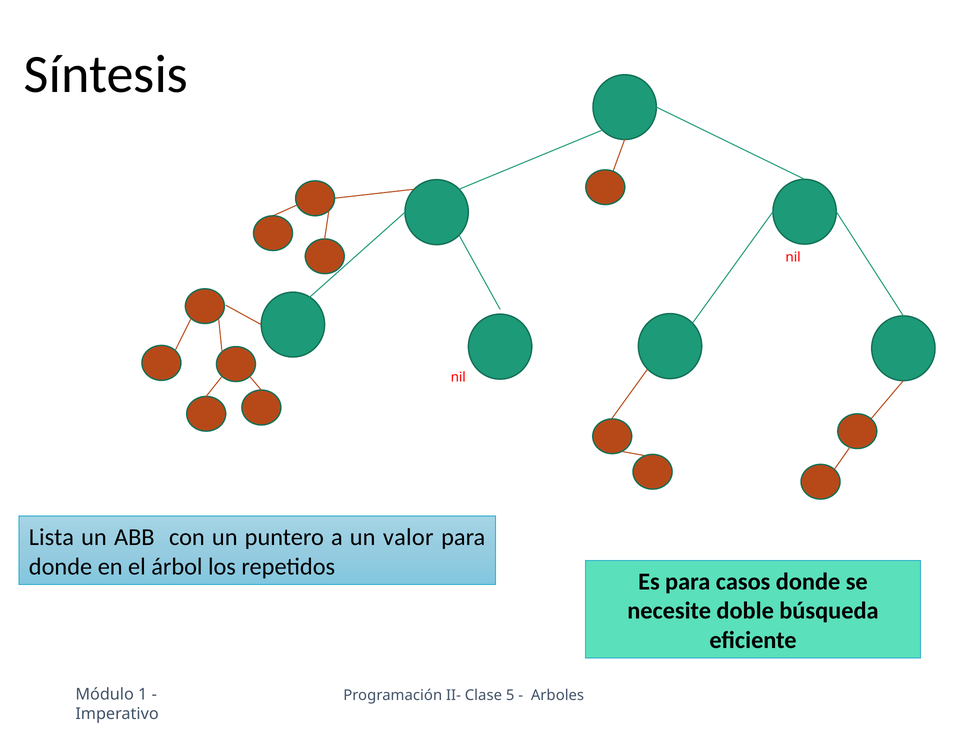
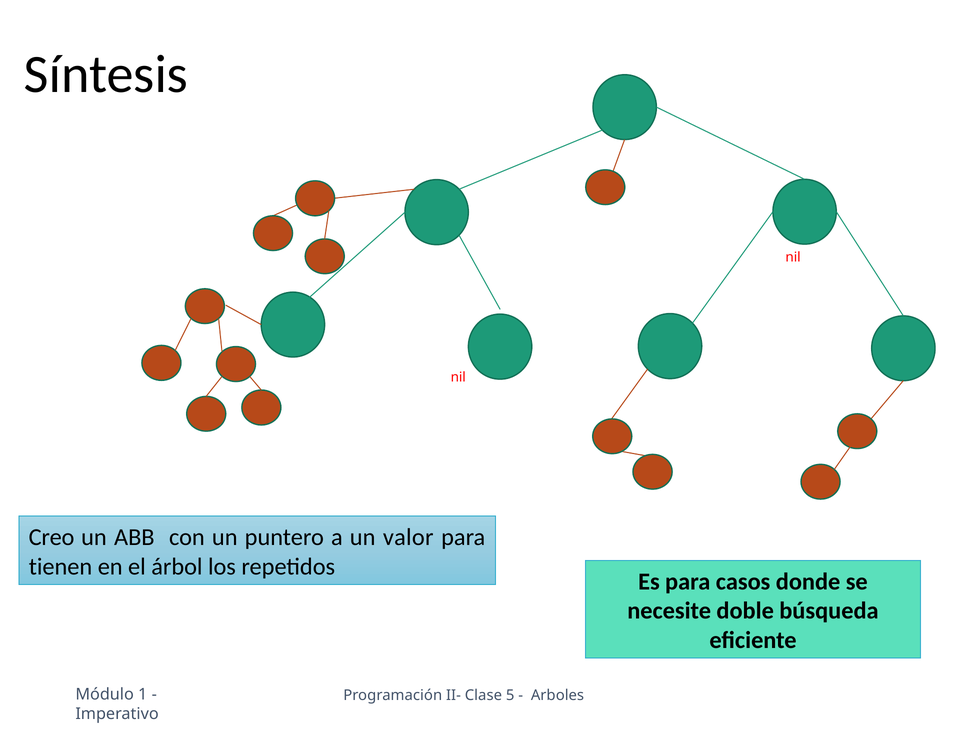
Lista: Lista -> Creo (52, 538)
donde: donde -> tienen (61, 567)
